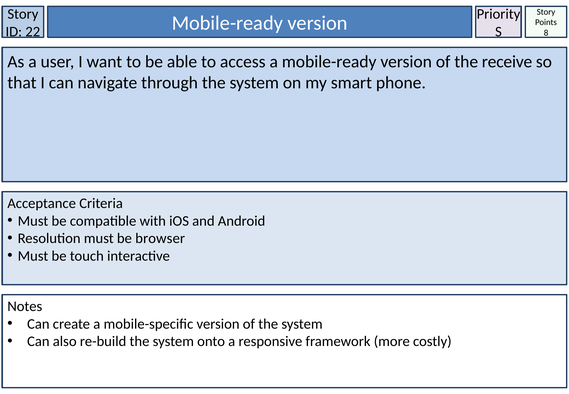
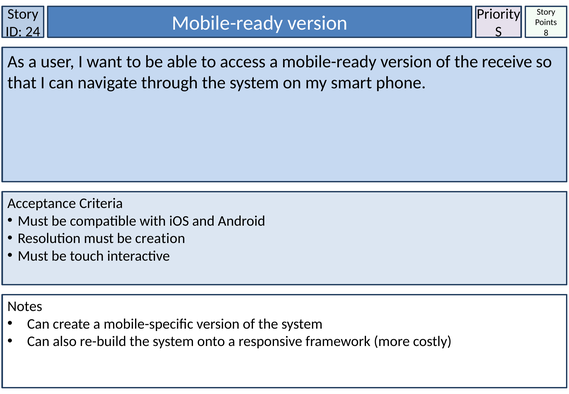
22: 22 -> 24 (33, 32)
browser: browser -> creation (160, 238)
